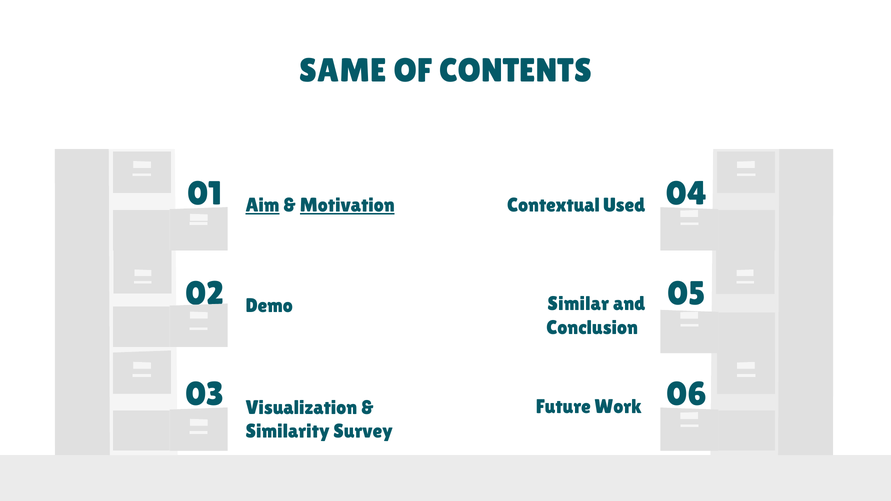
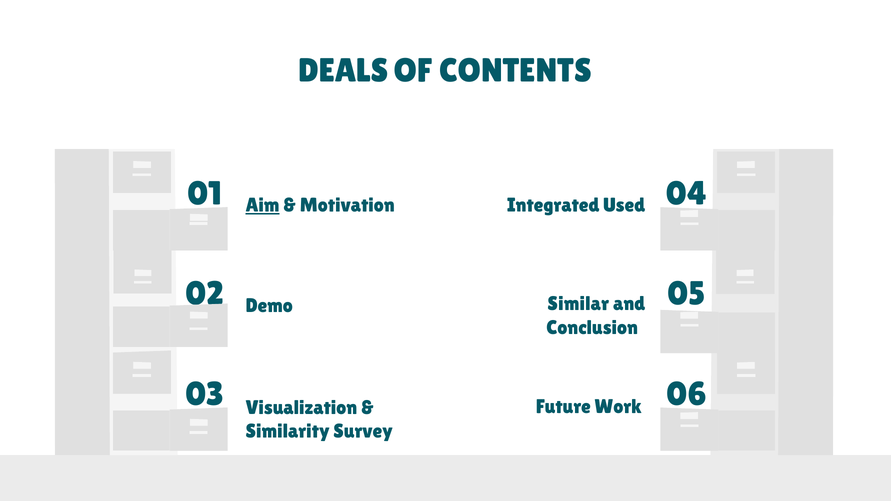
SAME: SAME -> DEALS (343, 71)
Motivation underline: present -> none (347, 205)
Contextual: Contextual -> Integrated (553, 205)
